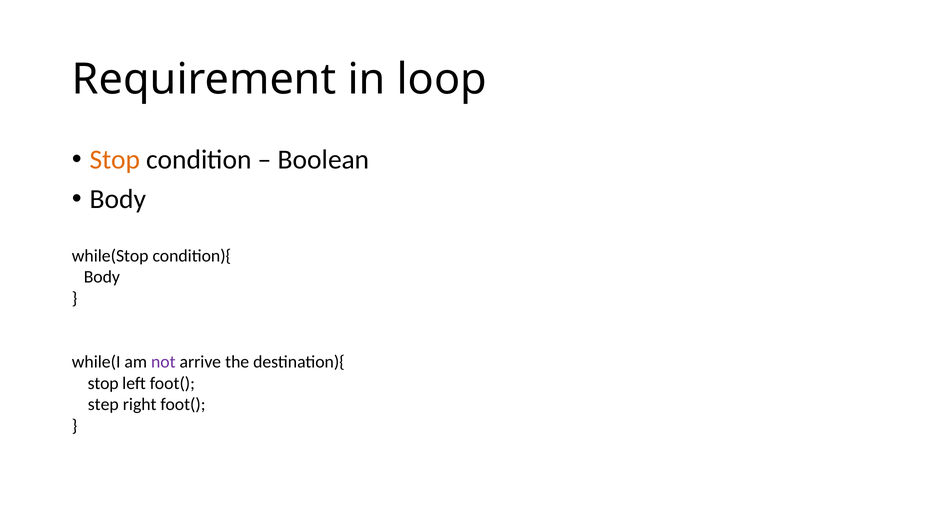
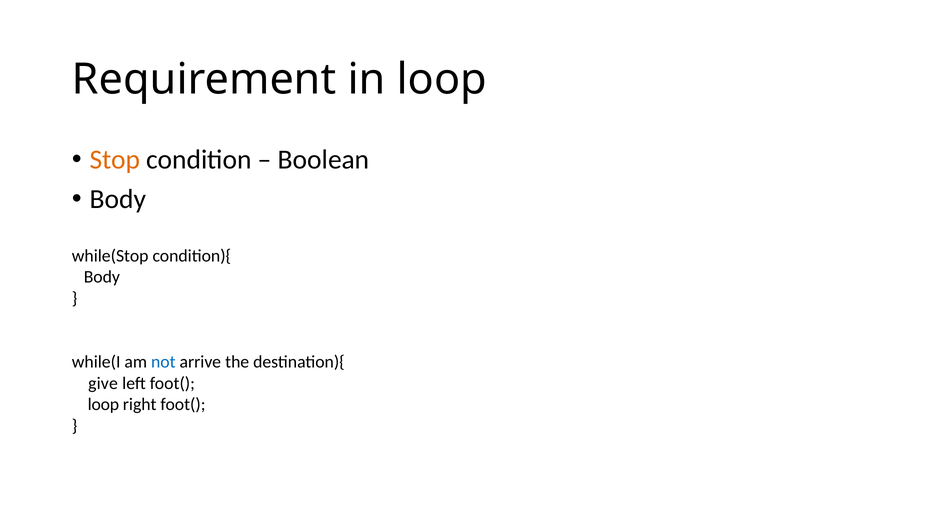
not colour: purple -> blue (163, 362)
stop: stop -> give (103, 383)
step: step -> loop (103, 405)
